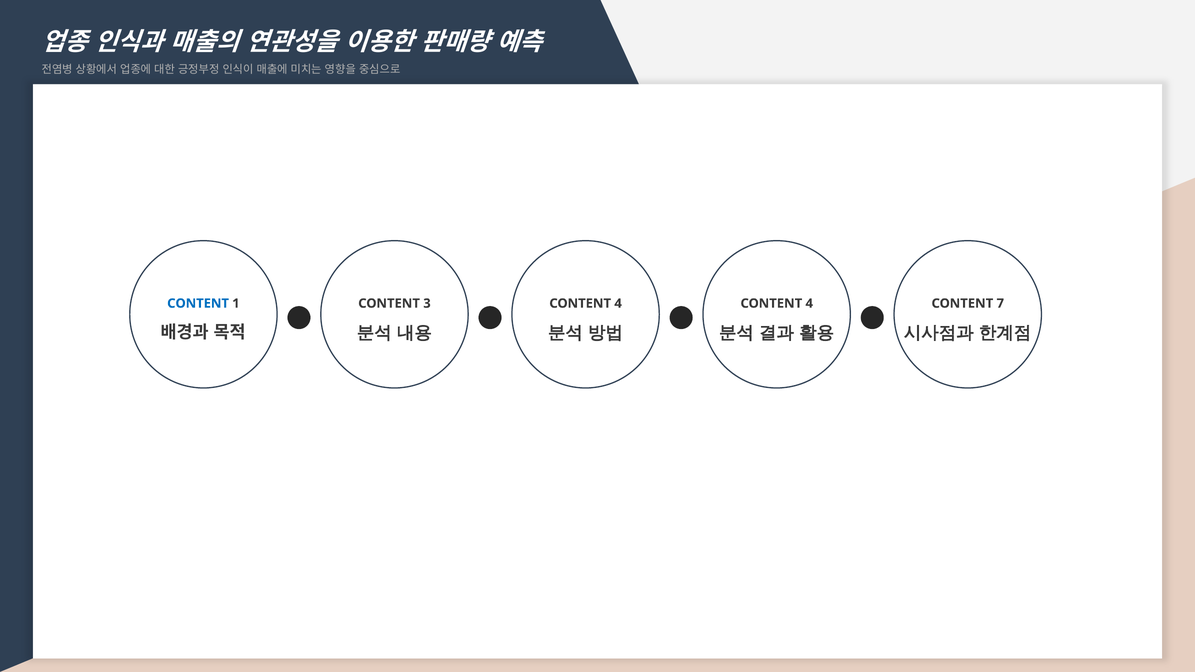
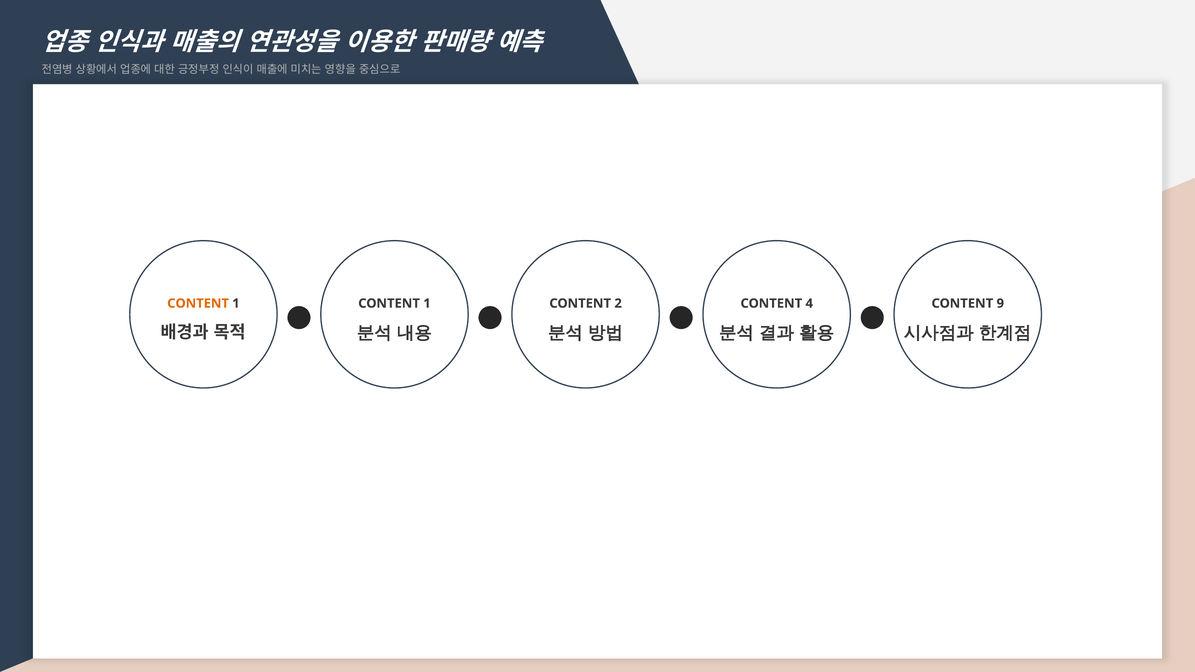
CONTENT colour: blue -> orange (198, 304)
3: 3 -> 1 (427, 304)
4: 4 -> 2 (618, 304)
7: 7 -> 9 (1000, 304)
